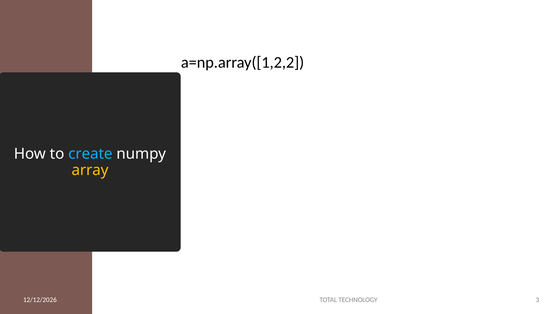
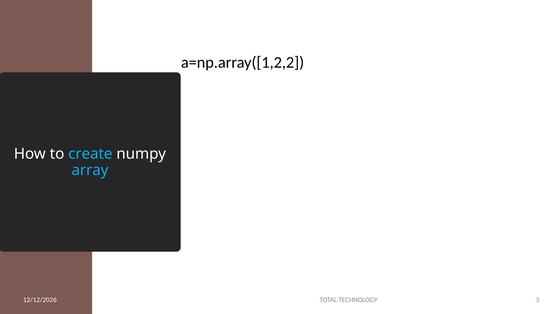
array colour: yellow -> light blue (90, 170)
